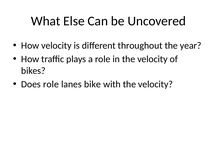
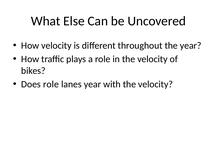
lanes bike: bike -> year (92, 84)
